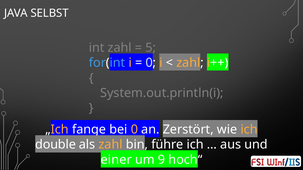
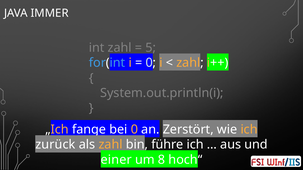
SELBST: SELBST -> IMMER (50, 13)
double: double -> zurück (55, 145)
9: 9 -> 8 (162, 160)
